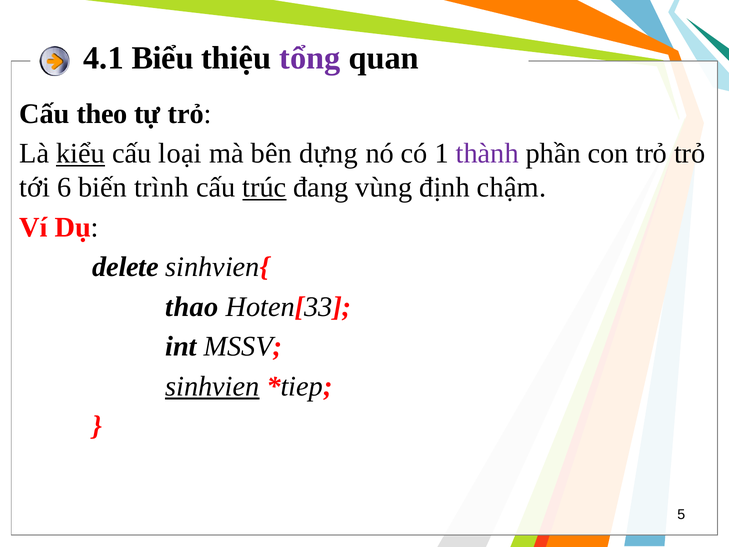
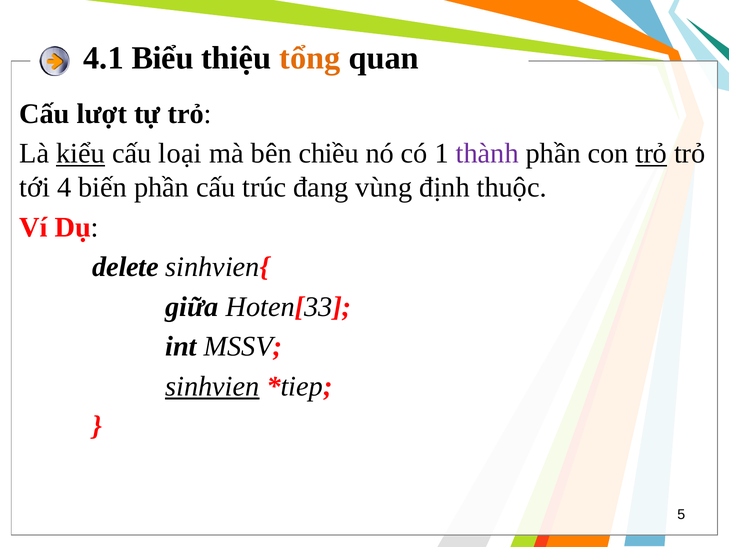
tổng colour: purple -> orange (310, 58)
theo: theo -> lượt (102, 114)
dựng: dựng -> chiều (329, 153)
trỏ underline: none -> present (651, 153)
6: 6 -> 4 (64, 188)
biến trình: trình -> phần (162, 188)
trúc underline: present -> none (264, 188)
chậm: chậm -> thuộc (512, 188)
thao: thao -> giữa (192, 307)
